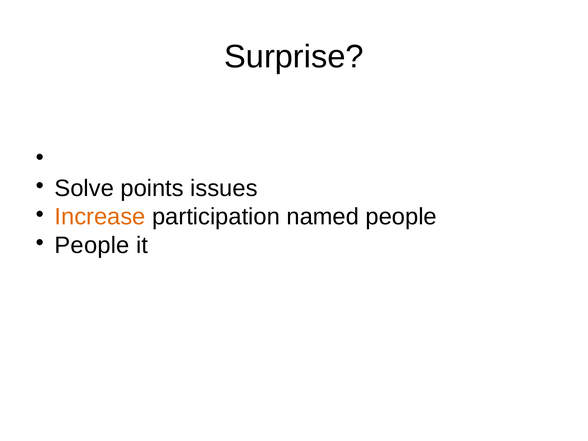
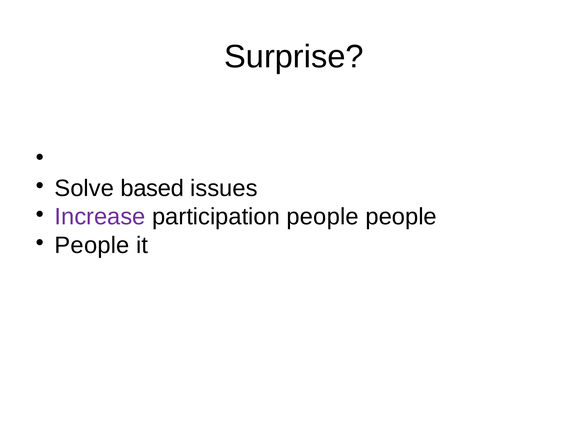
points: points -> based (152, 188)
Increase colour: orange -> purple (100, 217)
participation named: named -> people (323, 217)
